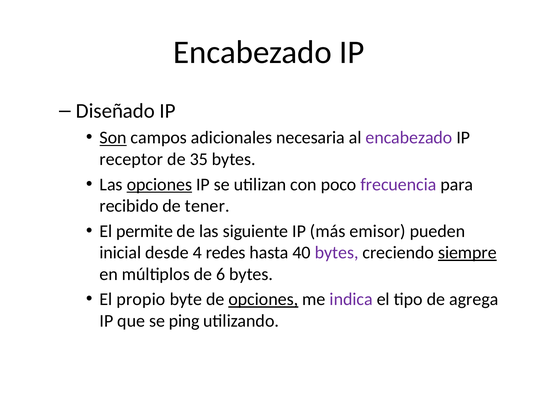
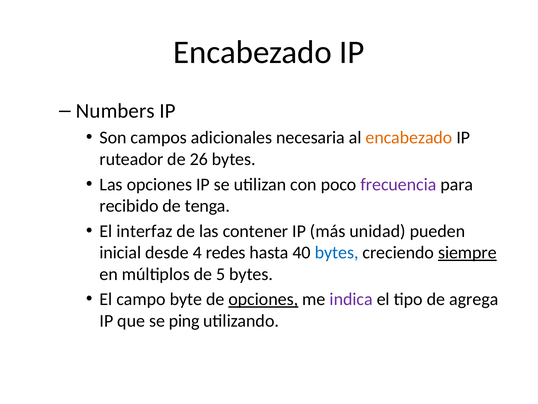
Diseñado: Diseñado -> Numbers (115, 111)
Son underline: present -> none (113, 138)
encabezado colour: purple -> orange (409, 138)
receptor: receptor -> ruteador (131, 159)
35: 35 -> 26 (199, 159)
opciones underline: present -> none (159, 184)
tener: tener -> tenga (207, 206)
permite: permite -> interfaz (144, 231)
siguiente: siguiente -> contener (255, 231)
emisor: emisor -> unidad (378, 231)
bytes colour: purple -> blue (337, 252)
6: 6 -> 5 (221, 274)
propio: propio -> campo (141, 299)
